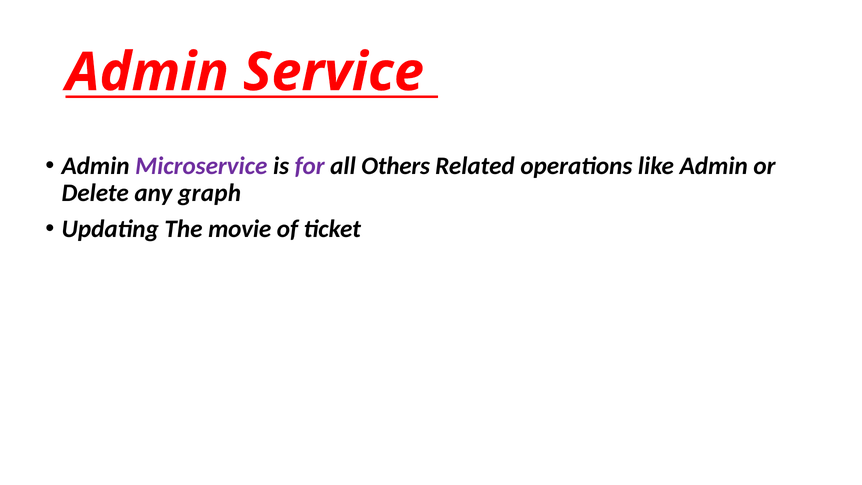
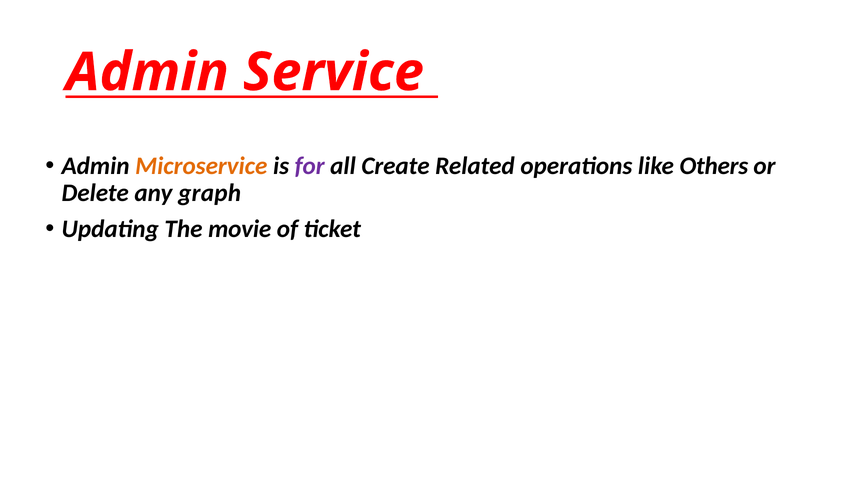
Microservice colour: purple -> orange (201, 166)
Others: Others -> Create (396, 166)
like Admin: Admin -> Others (714, 166)
